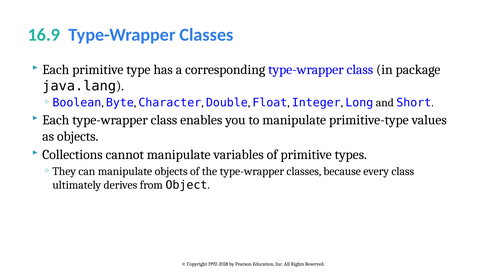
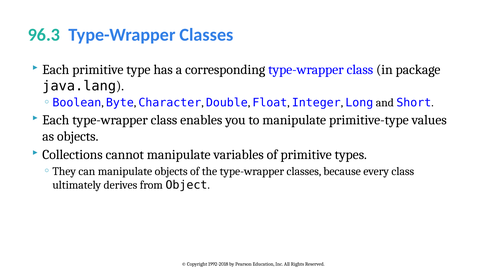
16.9: 16.9 -> 96.3 (44, 35)
